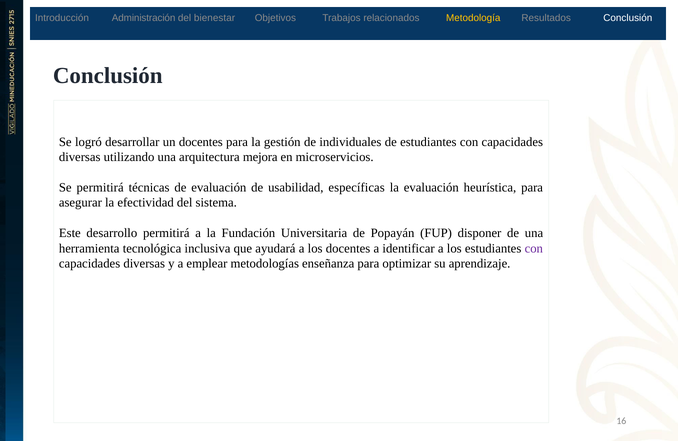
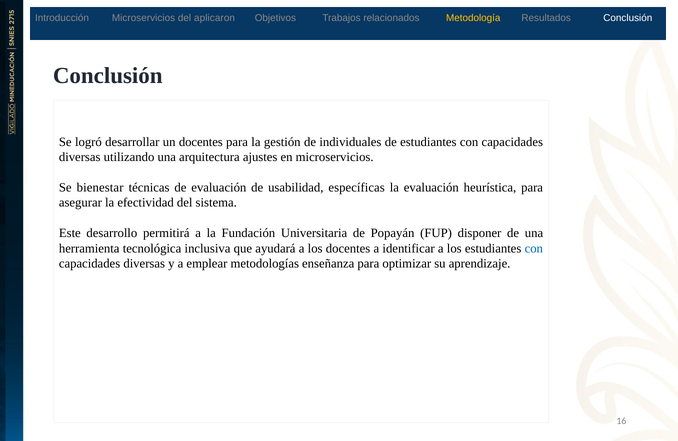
Introducción Administración: Administración -> Microservicios (144, 18)
bienestar: bienestar -> aplicaron (215, 18)
mejora: mejora -> ajustes (260, 157)
Se permitirá: permitirá -> bienestar (100, 188)
con colour: purple -> blue (534, 249)
